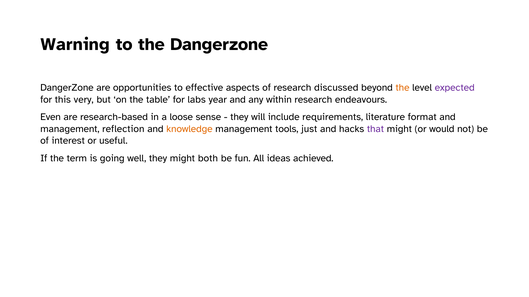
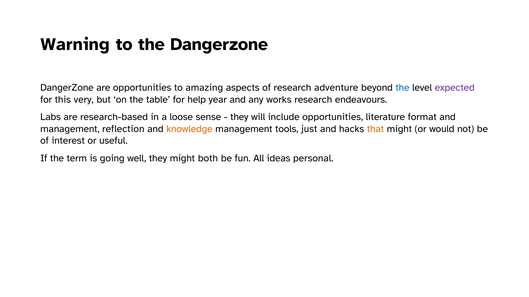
effective: effective -> amazing (204, 88)
discussed: discussed -> adventure (336, 88)
the colour: orange -> blue (403, 88)
labs: labs -> help (197, 100)
within: within -> works (279, 100)
Even: Even -> Labs (51, 117)
include requirements: requirements -> opportunities (333, 117)
that colour: purple -> orange (375, 129)
achieved: achieved -> personal (313, 158)
